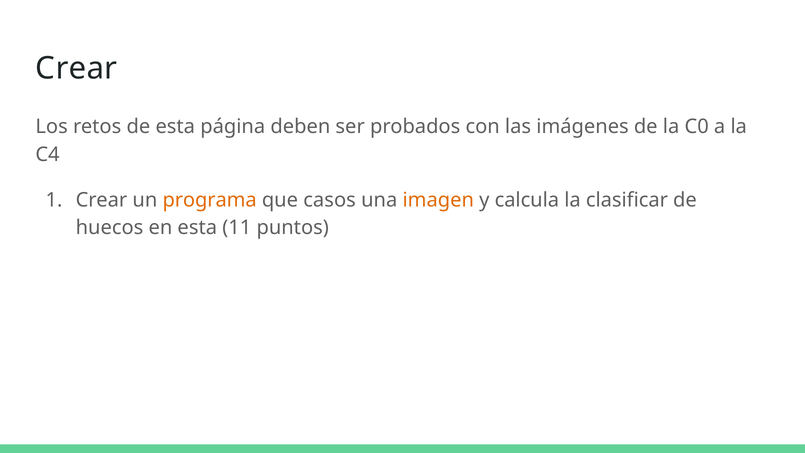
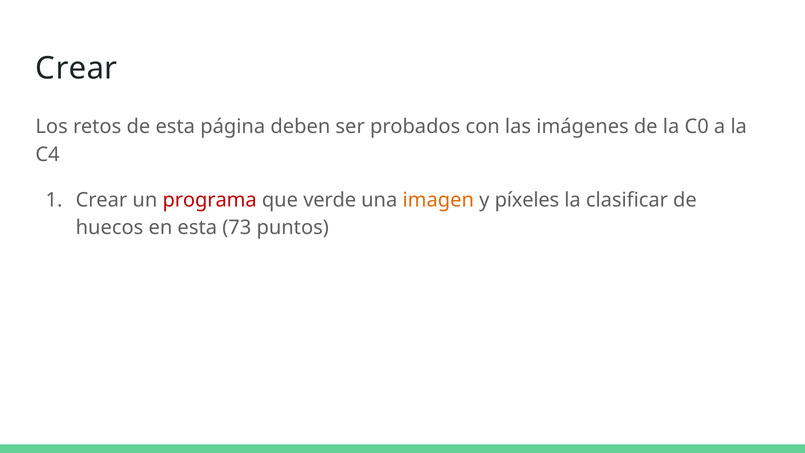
programa colour: orange -> red (210, 200)
casos: casos -> verde (330, 200)
calcula: calcula -> píxeles (527, 200)
11: 11 -> 73 (237, 228)
